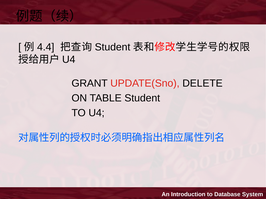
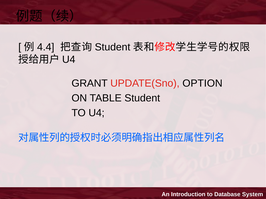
DELETE: DELETE -> OPTION (202, 83)
